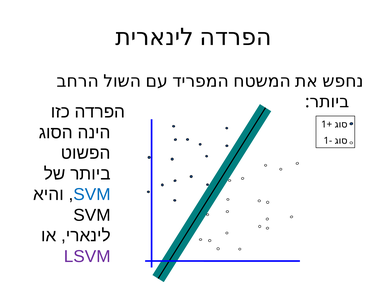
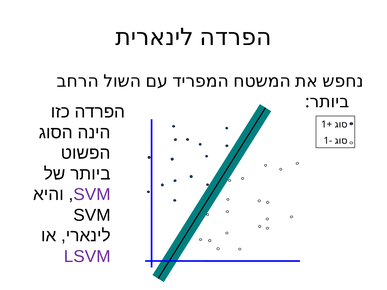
SVM colour: blue -> purple (92, 195)
